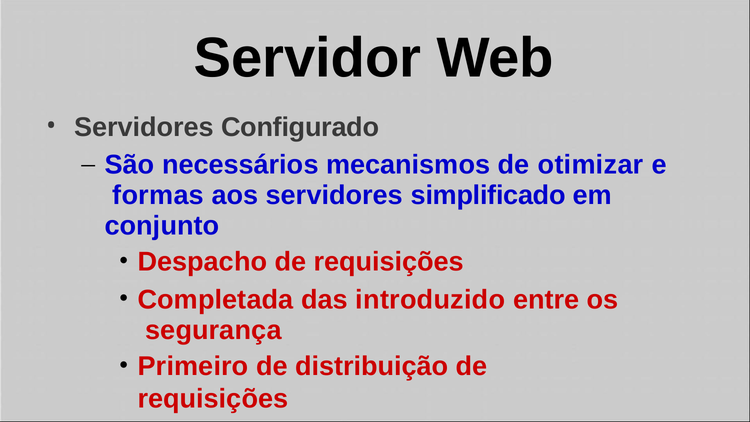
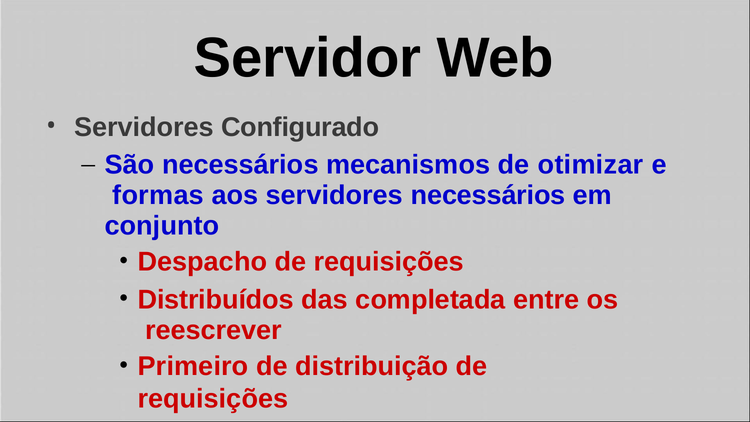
servidores simplificado: simplificado -> necessários (488, 195)
Completada: Completada -> Distribuídos (216, 300)
introduzido: introduzido -> completada (431, 300)
segurança: segurança -> reescrever (213, 330)
